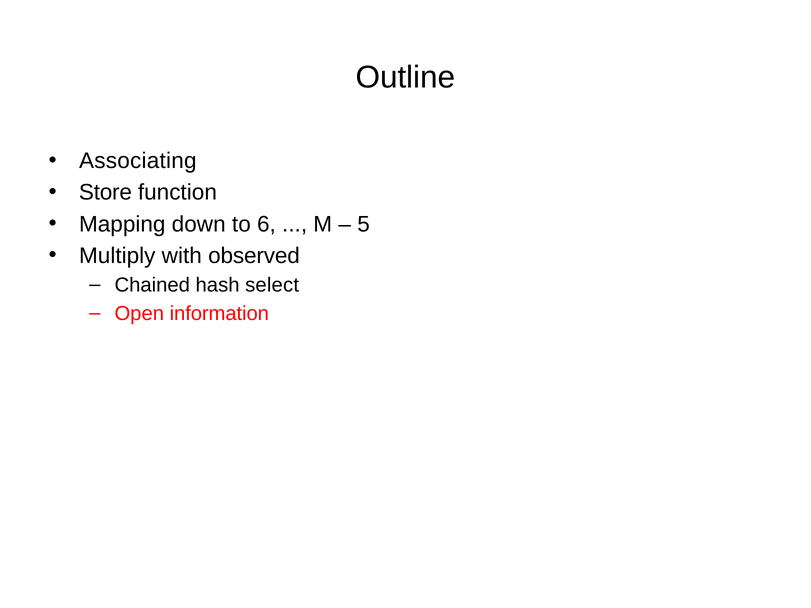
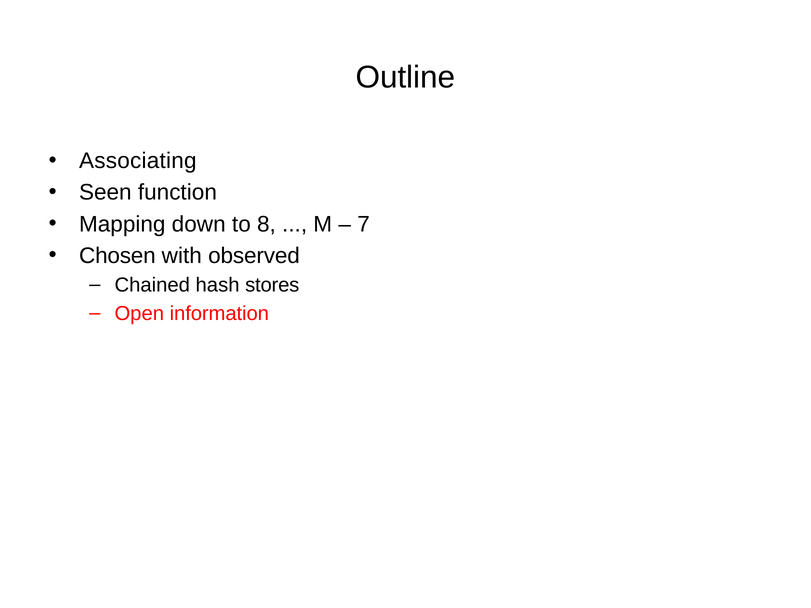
Store: Store -> Seen (105, 193)
6: 6 -> 8 (266, 224)
5: 5 -> 7 (364, 224)
Multiply: Multiply -> Chosen (117, 256)
select: select -> stores (272, 285)
